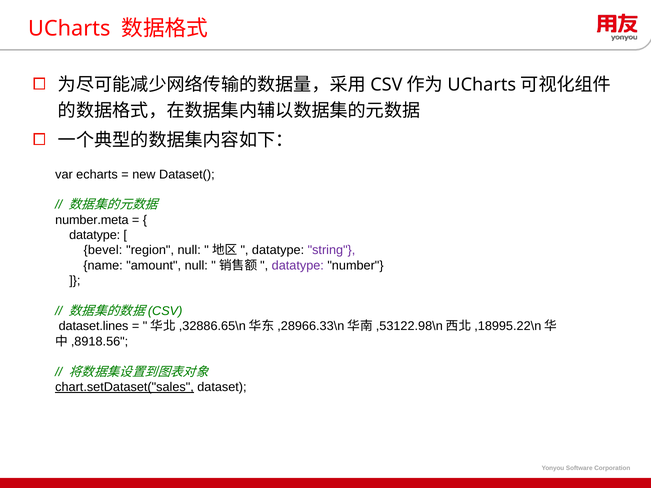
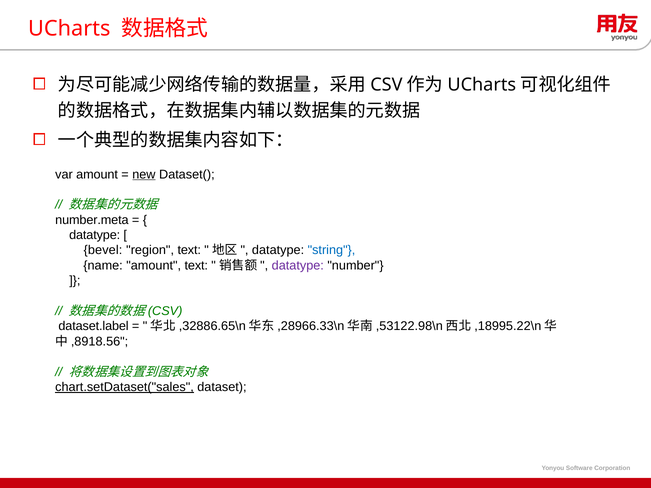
var echarts: echarts -> amount (97, 174)
new underline: none -> present (144, 174)
region null: null -> text (189, 250)
string colour: purple -> blue (332, 250)
amount null: null -> text (196, 266)
dataset.lines: dataset.lines -> dataset.label (94, 326)
